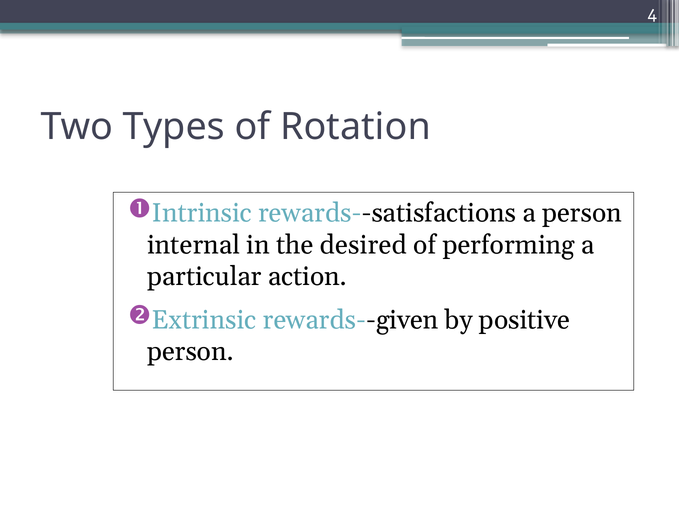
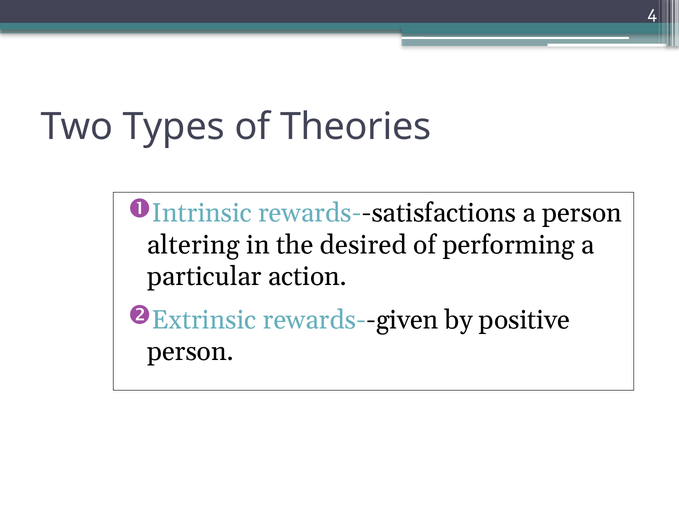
Rotation: Rotation -> Theories (356, 127)
internal: internal -> altering (193, 245)
